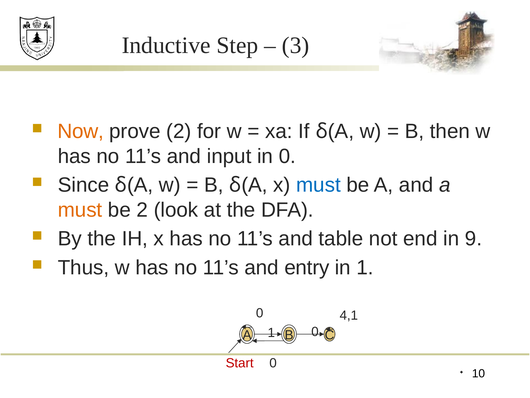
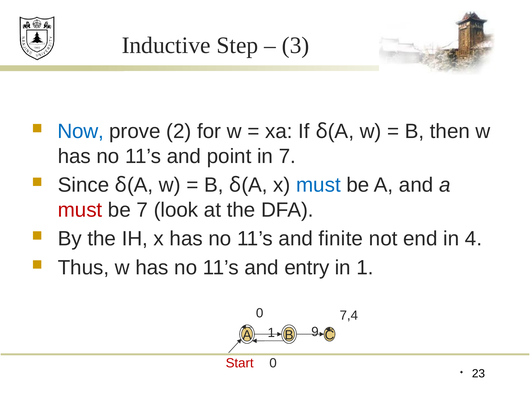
Now colour: orange -> blue (81, 131)
input: input -> point (229, 156)
in 0: 0 -> 7 (287, 156)
must colour: orange -> red (80, 210)
be 2: 2 -> 7 (142, 210)
table: table -> finite (341, 239)
9: 9 -> 4 (473, 239)
4,1: 4,1 -> 7,4 (349, 315)
B 0: 0 -> 9 (315, 331)
10: 10 -> 23 (478, 373)
